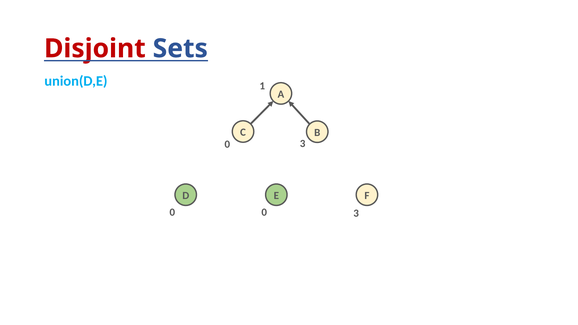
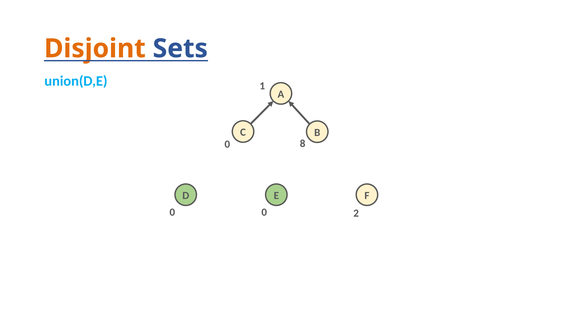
Disjoint colour: red -> orange (95, 49)
3: 3 -> 8 (303, 144)
0 0 3: 3 -> 2 (356, 213)
